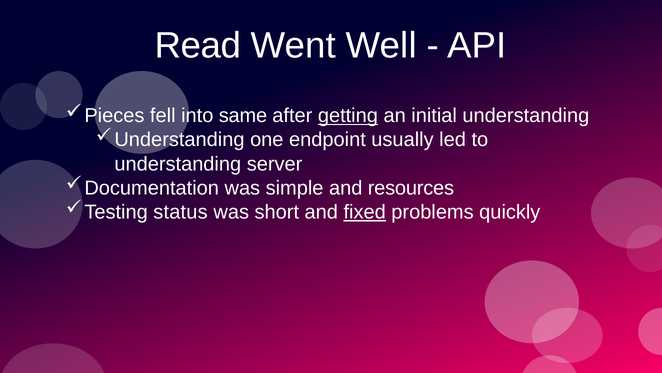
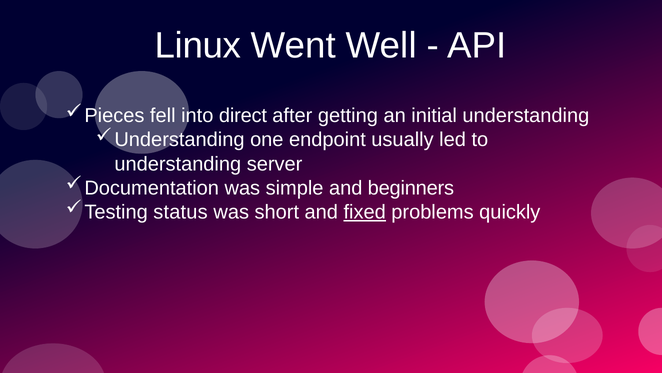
Read: Read -> Linux (198, 46)
same: same -> direct (243, 116)
getting underline: present -> none (348, 116)
resources: resources -> beginners (411, 188)
